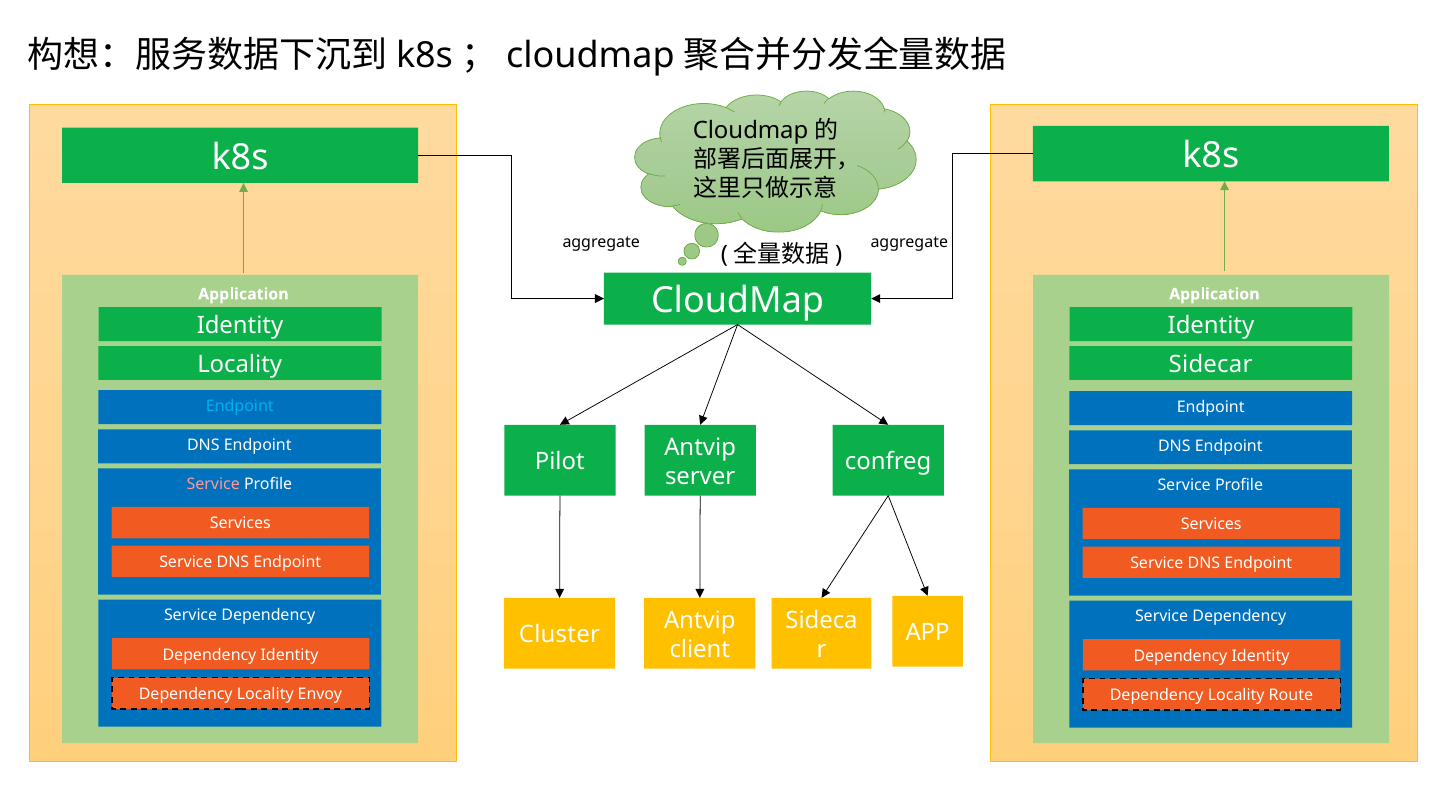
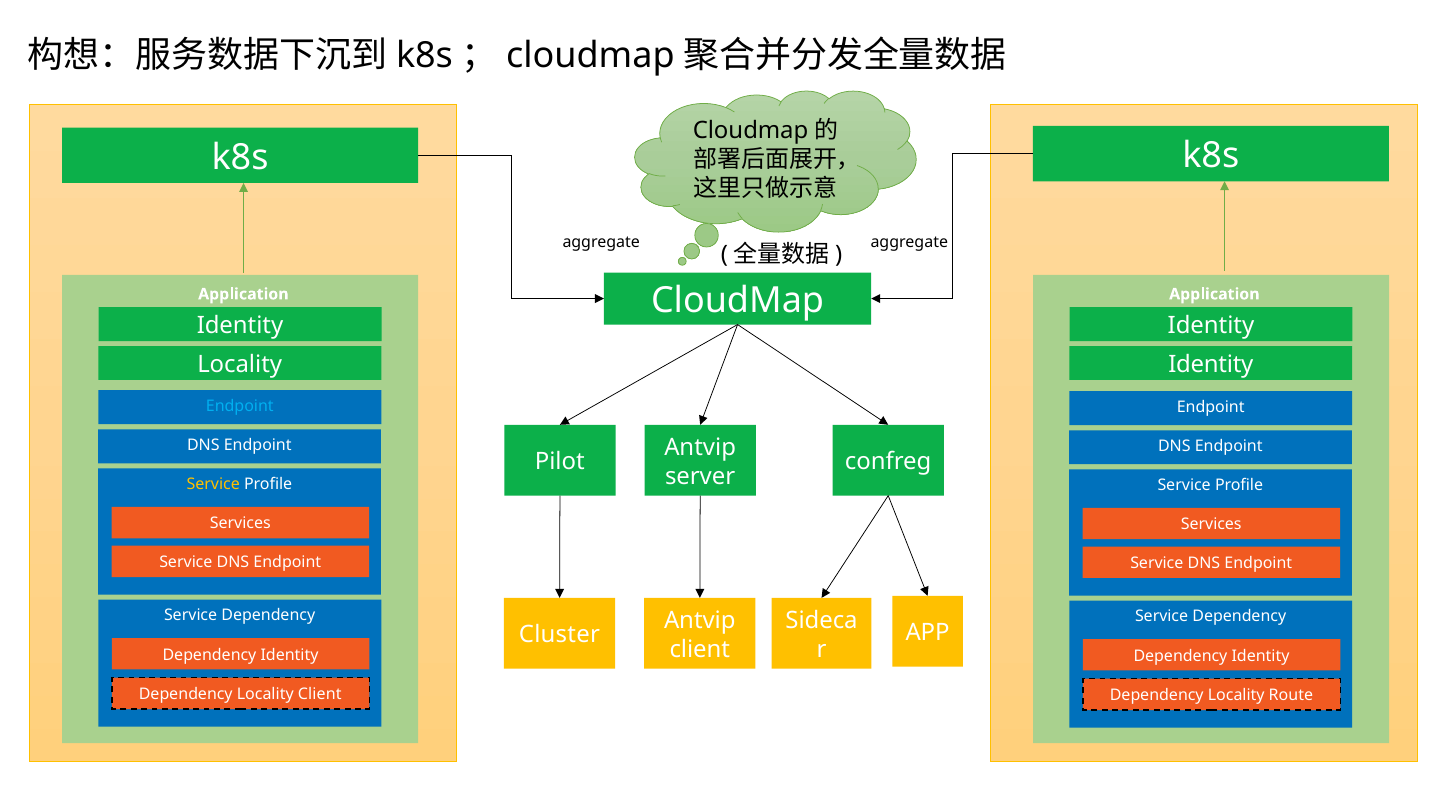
Sidecar: Sidecar -> Identity (1211, 365)
Service colour: pink -> yellow (213, 484)
Locality Envoy: Envoy -> Client (320, 694)
